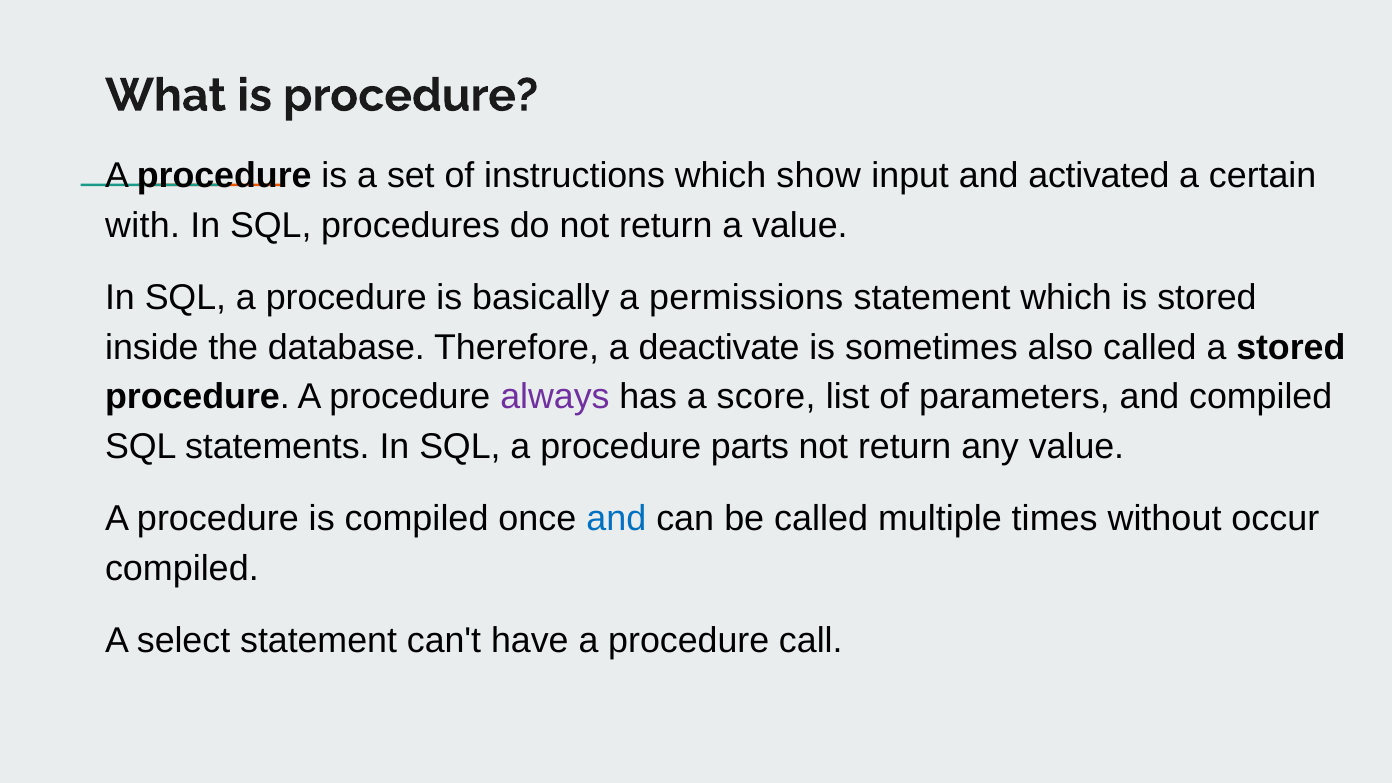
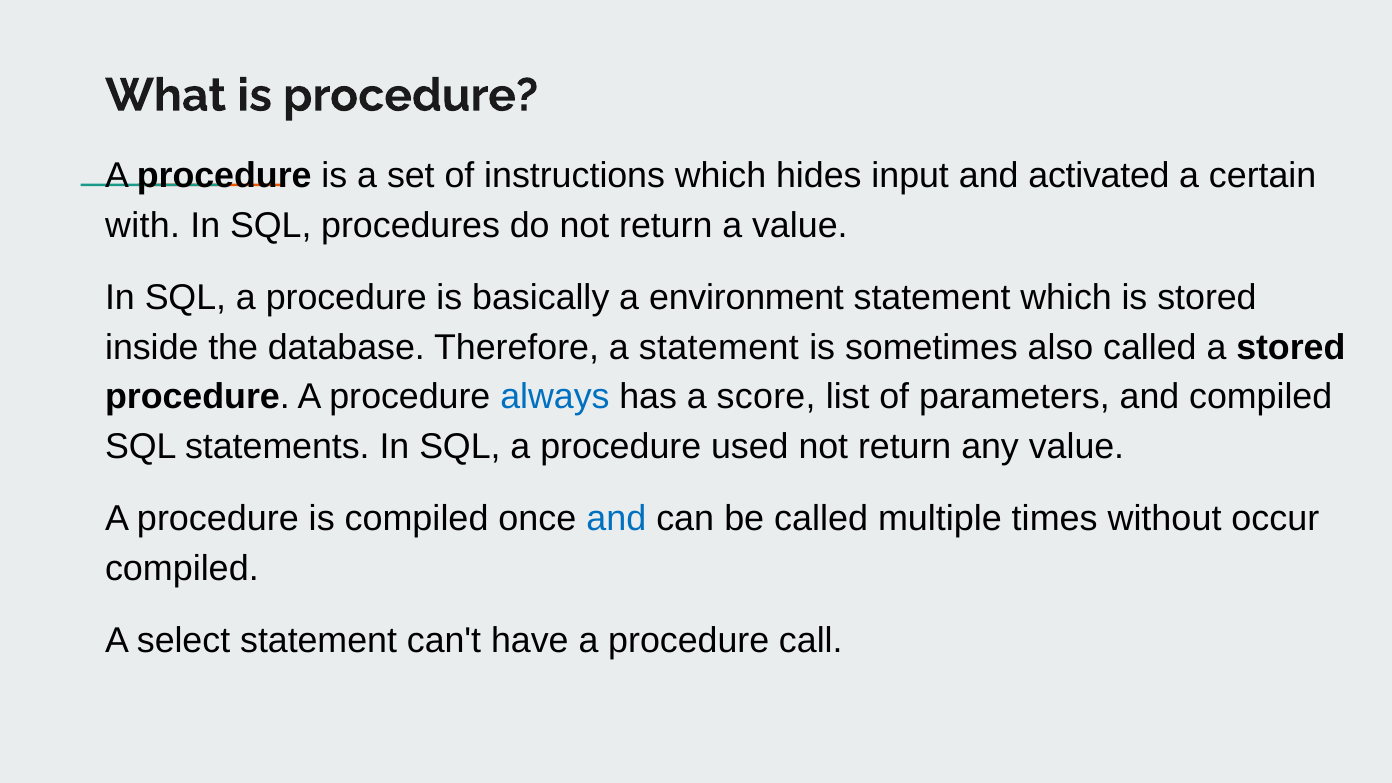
show: show -> hides (819, 176)
permissions: permissions -> environment (746, 298)
a deactivate: deactivate -> statement (719, 347)
always colour: purple -> blue (555, 397)
parts: parts -> used (750, 446)
